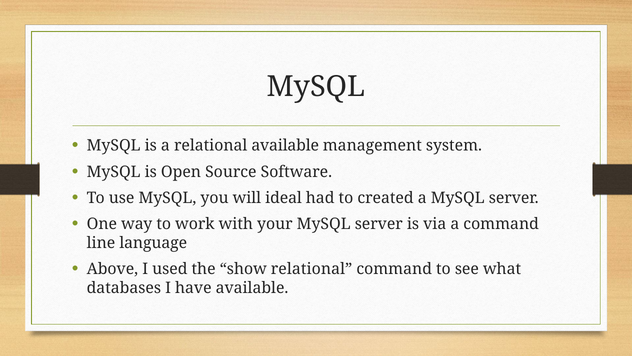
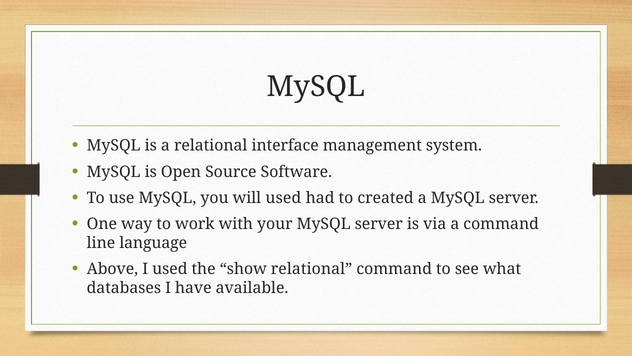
relational available: available -> interface (285, 146)
will ideal: ideal -> used (283, 198)
